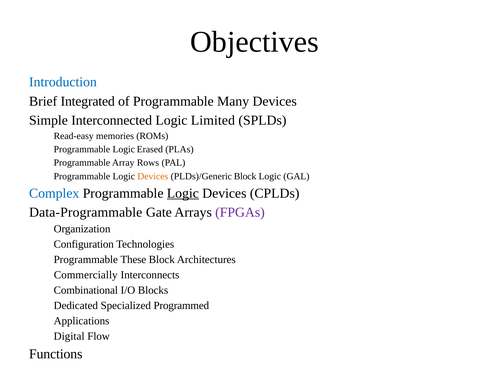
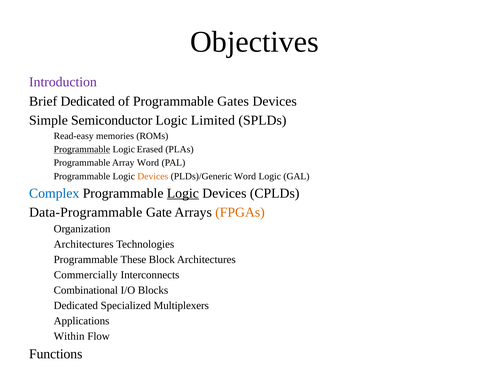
Introduction colour: blue -> purple (63, 82)
Brief Integrated: Integrated -> Dedicated (88, 101)
Many: Many -> Gates (233, 101)
Interconnected: Interconnected -> Semiconductor (112, 121)
Programmable underline: none -> present (82, 150)
Array Rows: Rows -> Word (148, 163)
PLDs)/Generic Block: Block -> Word (245, 177)
FPGAs colour: purple -> orange (240, 213)
Configuration: Configuration -> Architectures (84, 245)
Programmed: Programmed -> Multiplexers (181, 306)
Digital: Digital -> Within (69, 337)
